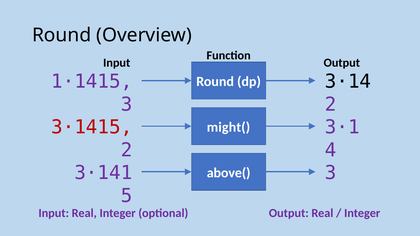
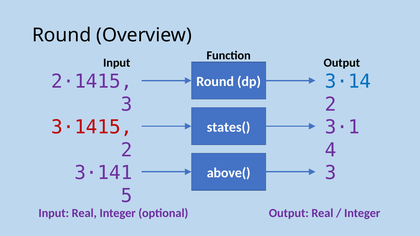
1·1415: 1·1415 -> 2·1415 (92, 82)
3·14 colour: black -> blue (348, 82)
might(: might( -> states( (229, 127)
